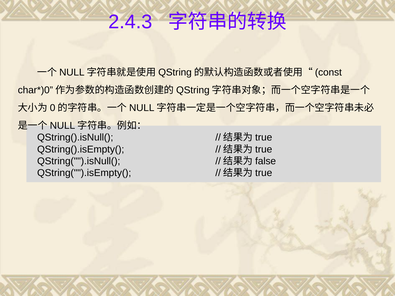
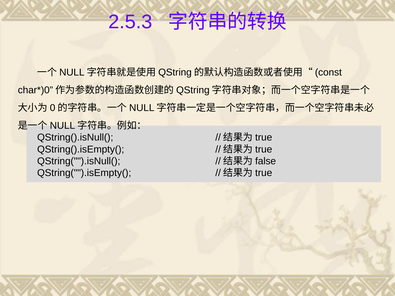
2.4.3: 2.4.3 -> 2.5.3 (130, 22)
